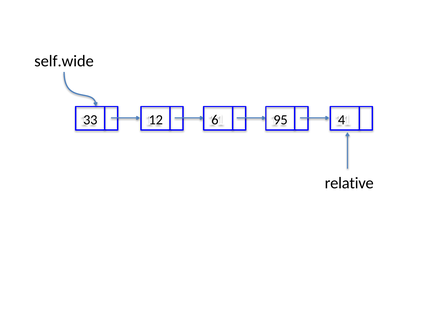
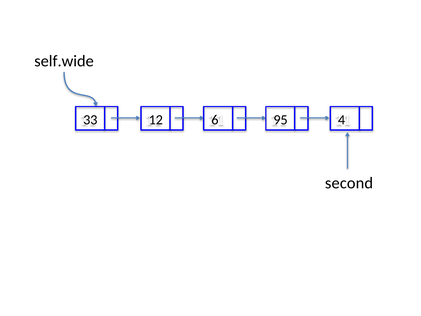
relative: relative -> second (349, 183)
